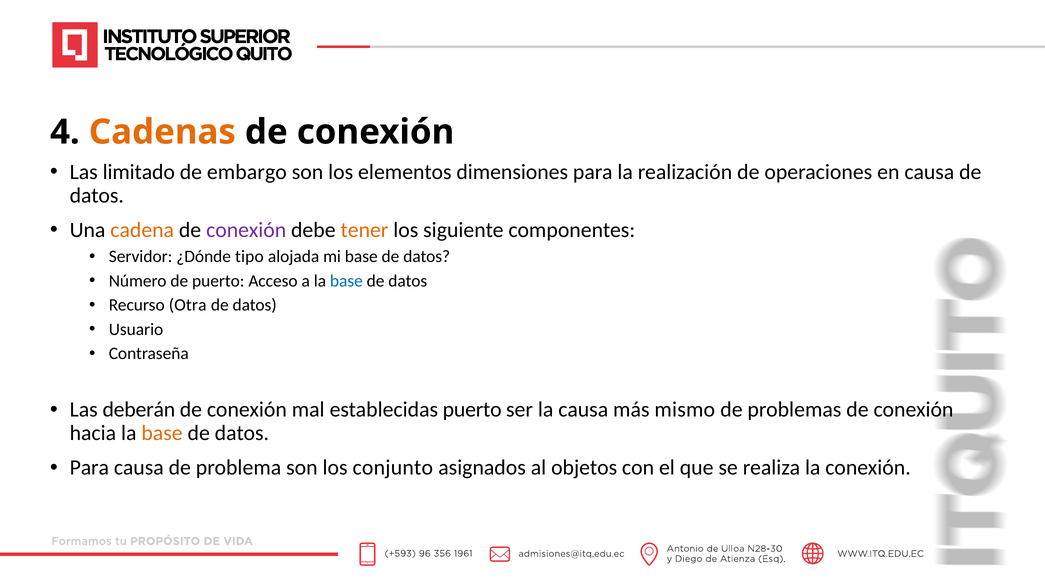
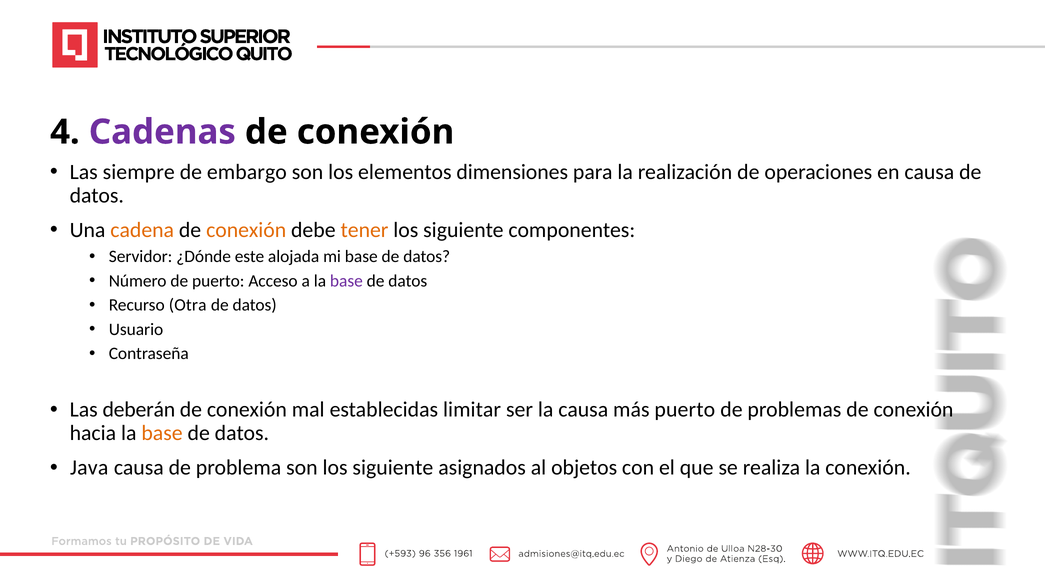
Cadenas colour: orange -> purple (162, 132)
limitado: limitado -> siempre (139, 172)
conexión colour: purple -> orange (246, 230)
tipo: tipo -> este (250, 257)
base colour: blue -> purple (346, 281)
establecidas puerto: puerto -> limitar (472, 410)
más mismo: mismo -> puerto (685, 410)
Para: Para -> Java (89, 468)
son los conjunto: conjunto -> siguiente (393, 468)
